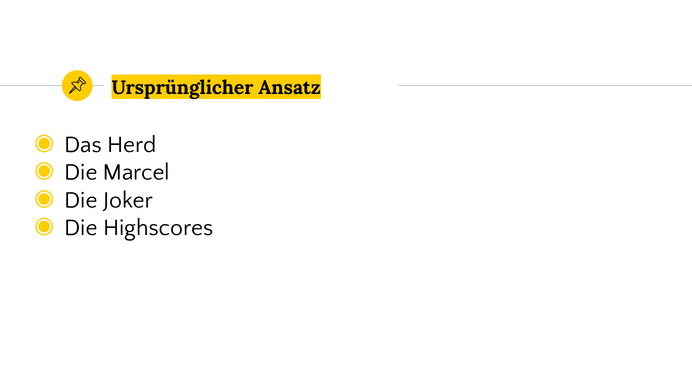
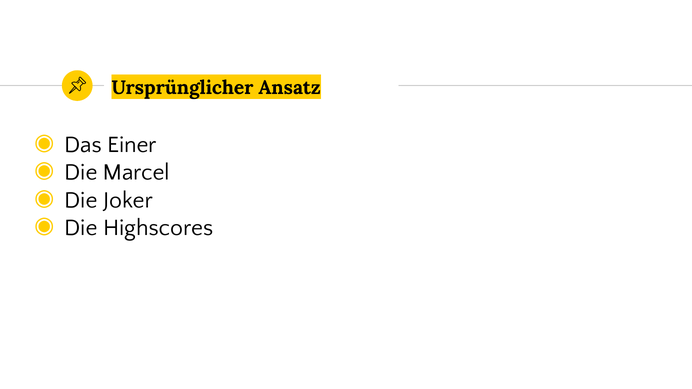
Herd: Herd -> Einer (132, 145)
